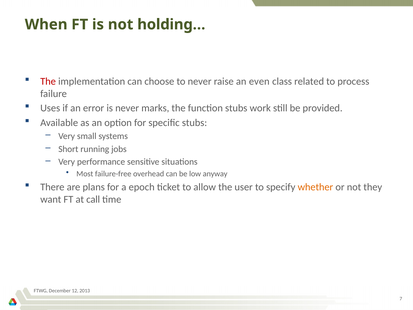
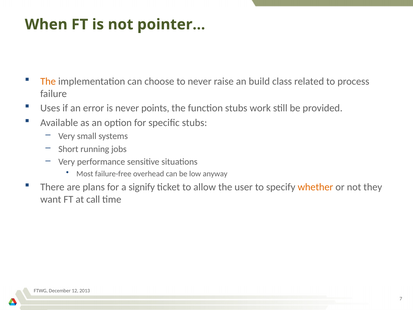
holding…: holding… -> pointer… (171, 24)
The colour: red -> orange (48, 81)
even: even -> build (259, 81)
marks: marks -> points (155, 108)
epoch: epoch -> signify (142, 187)
